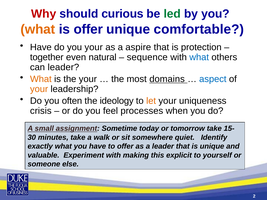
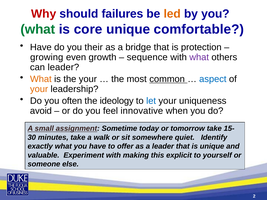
curious: curious -> failures (122, 14)
led colour: green -> orange (172, 14)
what colour: orange -> green (38, 29)
is offer: offer -> core (88, 29)
you your: your -> their (94, 47)
aspire: aspire -> bridge (138, 47)
together: together -> growing (47, 57)
natural: natural -> growth (103, 57)
what colour: blue -> purple (199, 57)
domains: domains -> common (167, 79)
let colour: orange -> blue (151, 101)
crisis: crisis -> avoid (41, 111)
processes: processes -> innovative (142, 111)
